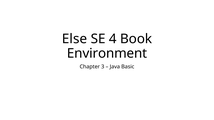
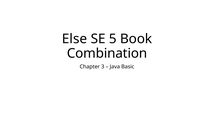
4: 4 -> 5 (113, 39)
Environment: Environment -> Combination (107, 53)
